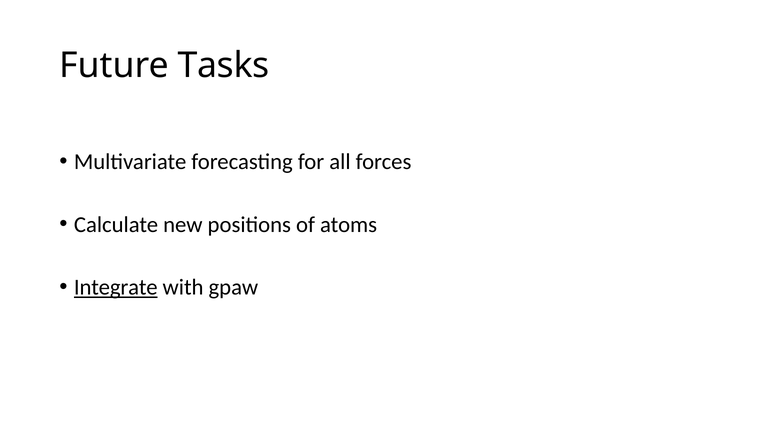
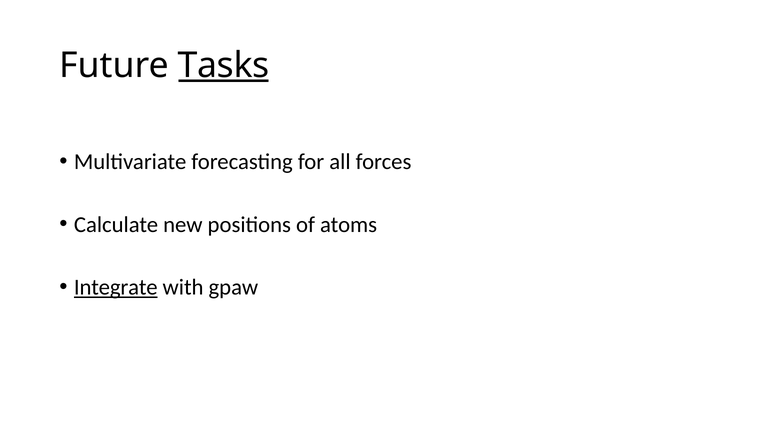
Tasks underline: none -> present (224, 65)
